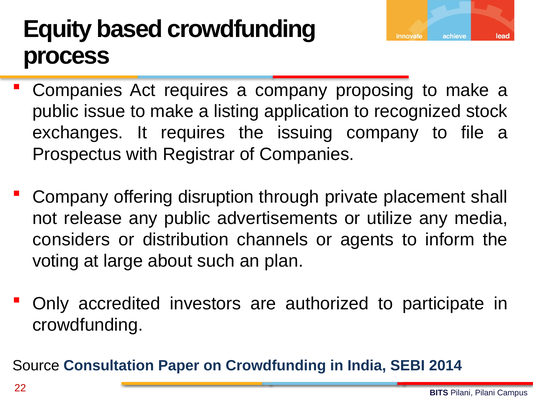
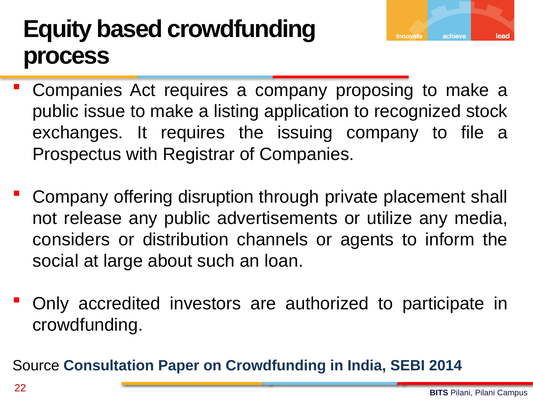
voting: voting -> social (56, 261)
plan: plan -> loan (284, 261)
